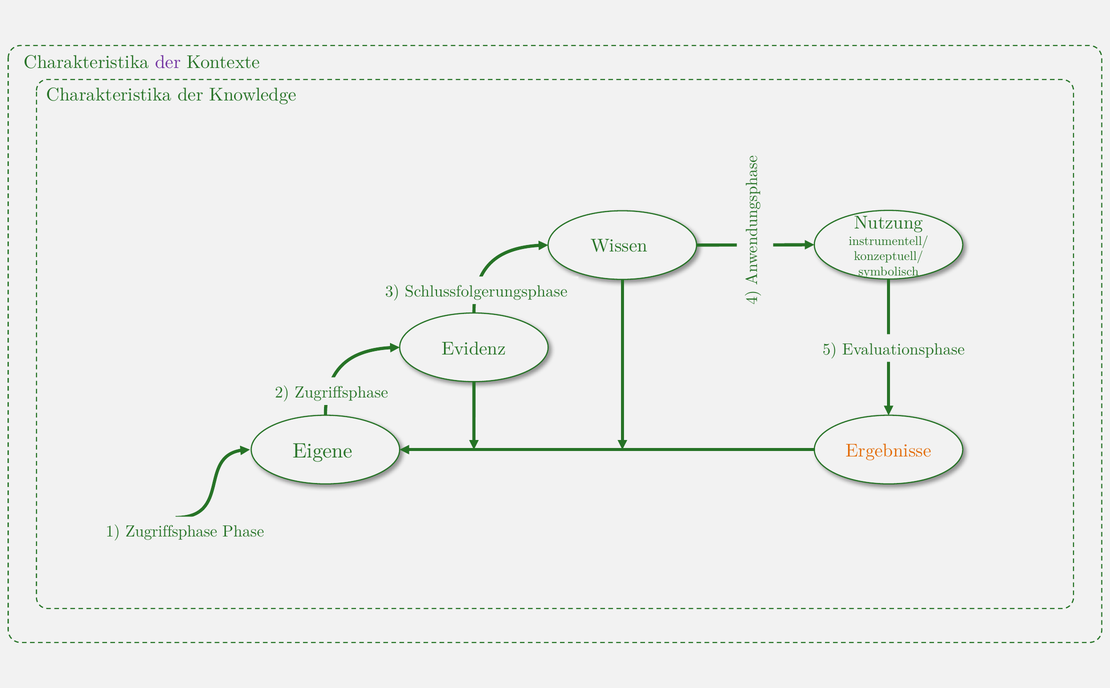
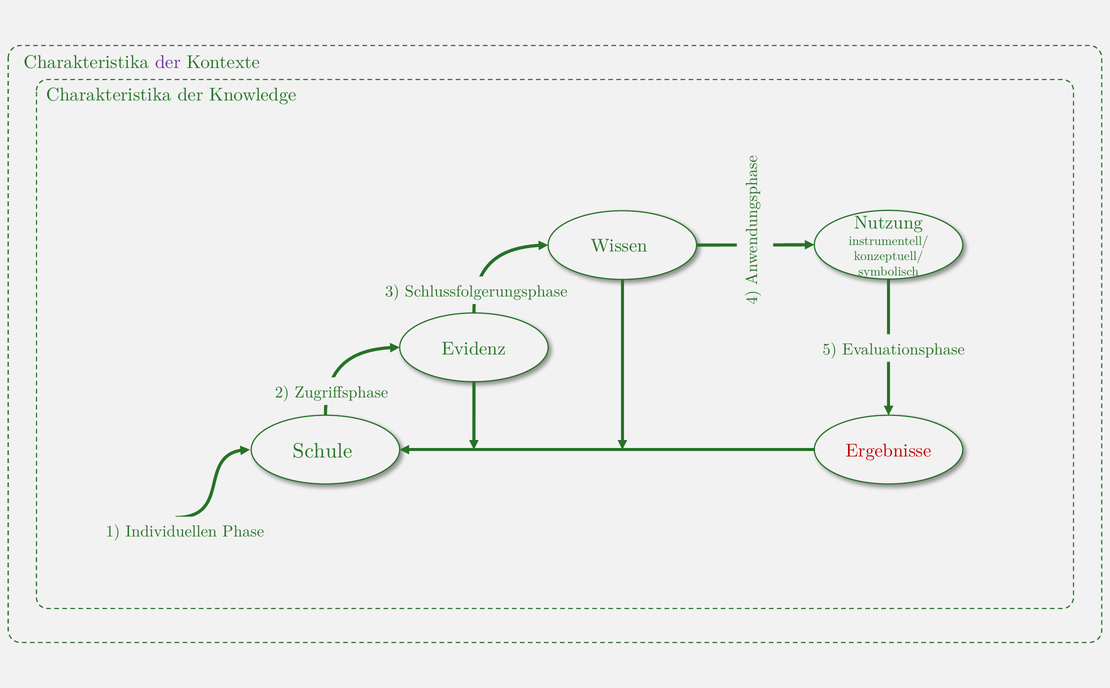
Eigene: Eigene -> Schule (323, 451)
Ergebnisse colour: orange -> red (888, 451)
1 Zugriffsphase: Zugriffsphase -> Individuellen (171, 532)
